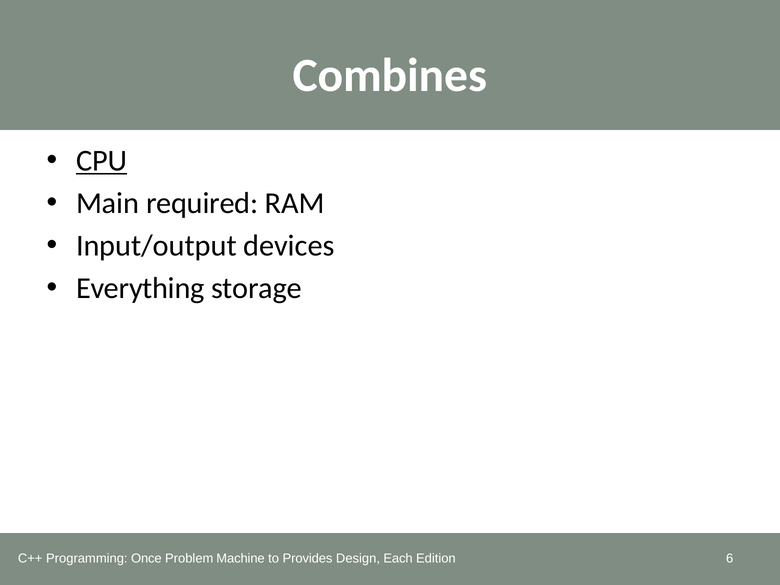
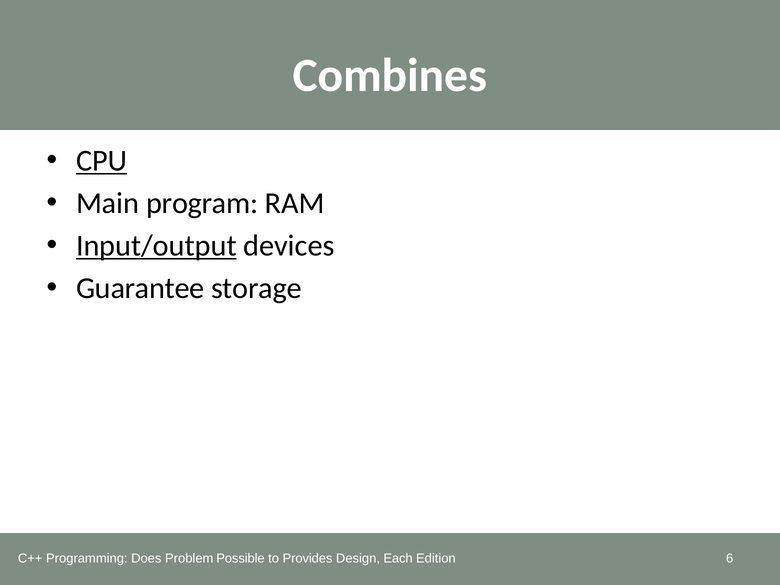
required: required -> program (202, 203)
Input/output underline: none -> present (156, 246)
Everything: Everything -> Guarantee (140, 288)
Once: Once -> Does (146, 559)
Machine: Machine -> Possible (241, 559)
